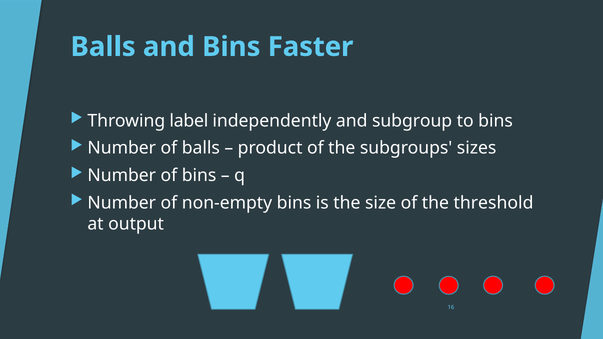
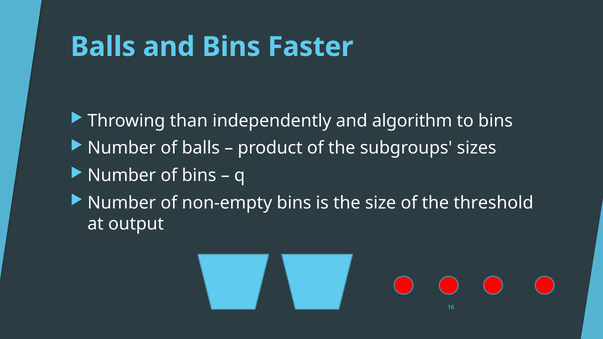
label: label -> than (189, 121)
subgroup: subgroup -> algorithm (412, 121)
